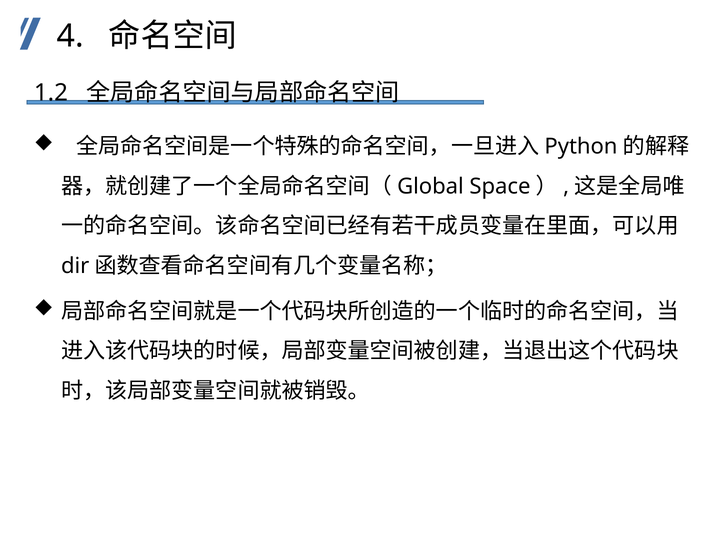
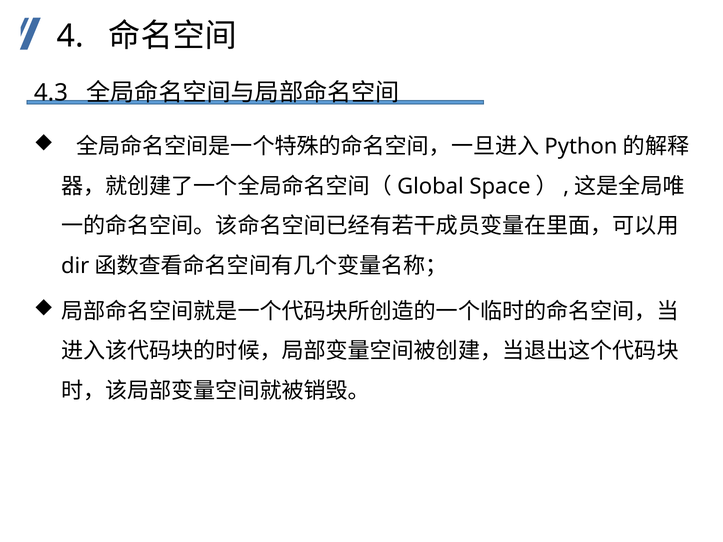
1.2: 1.2 -> 4.3 (51, 93)
